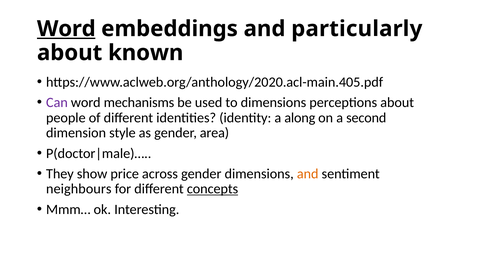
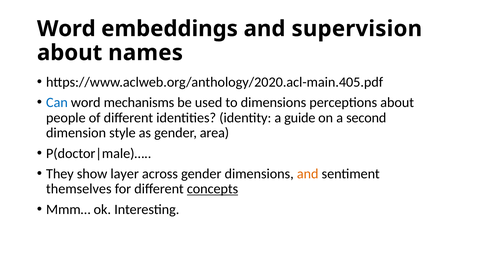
Word underline: present -> none (66, 29)
particularly: particularly -> supervision (357, 29)
known: known -> names (146, 53)
Can colour: purple -> blue (57, 102)
along: along -> guide (300, 118)
price: price -> layer (125, 174)
neighbours: neighbours -> themselves (79, 189)
